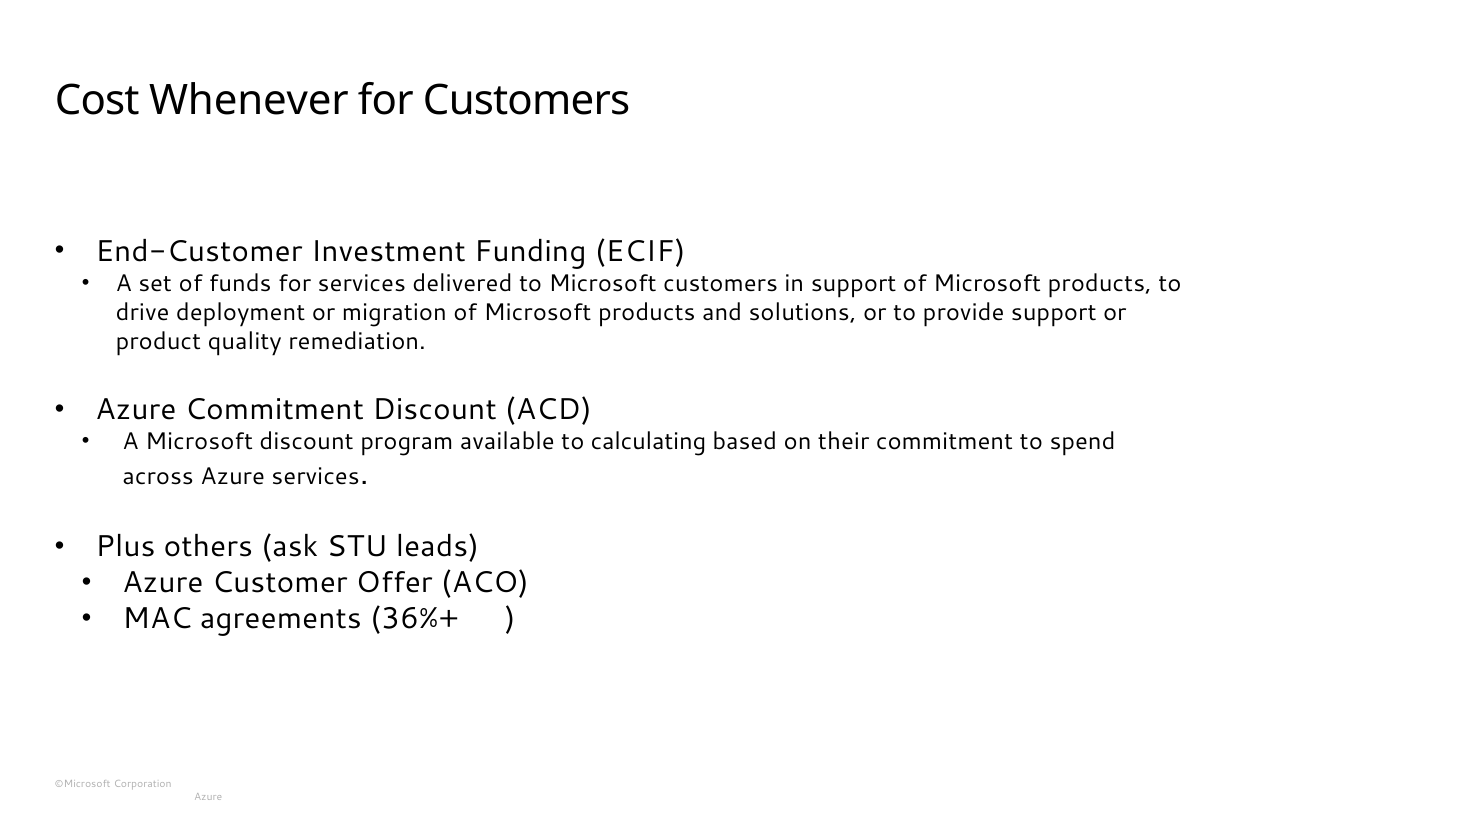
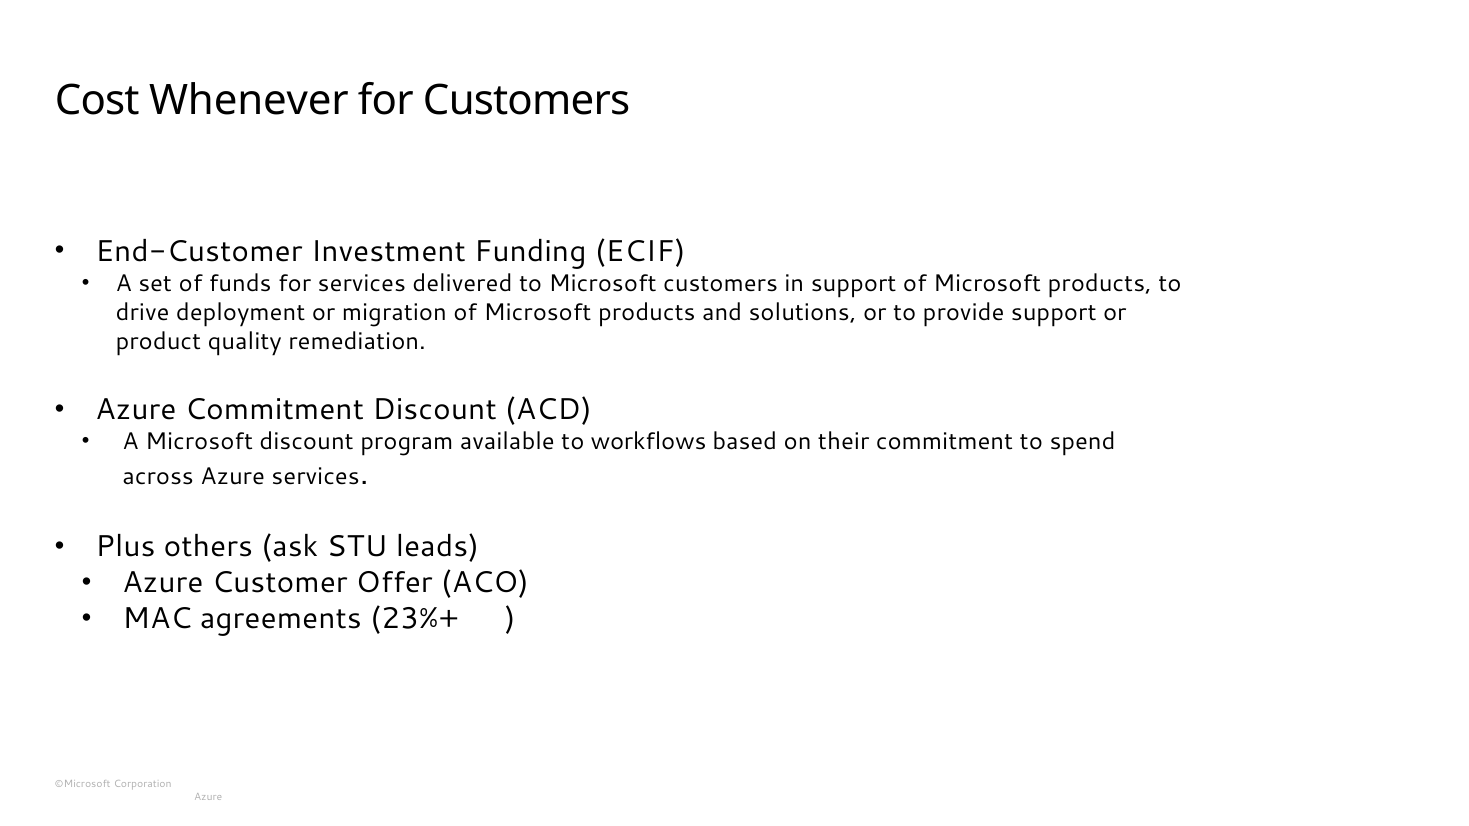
calculating: calculating -> workflows (648, 442)
36%+: 36%+ -> 23%+ (415, 619)
